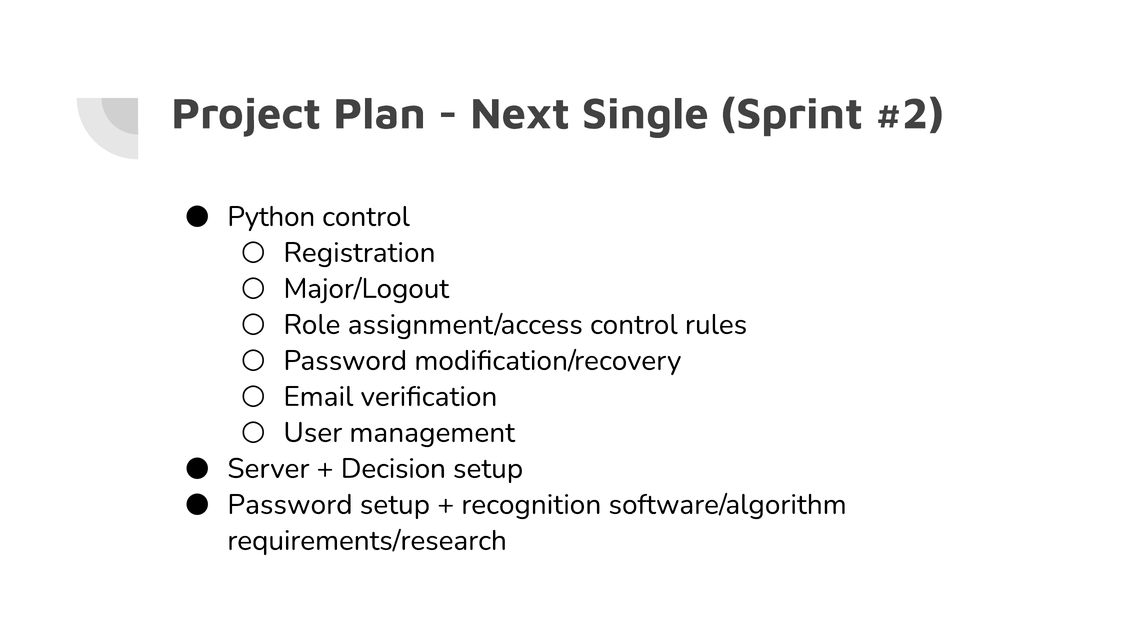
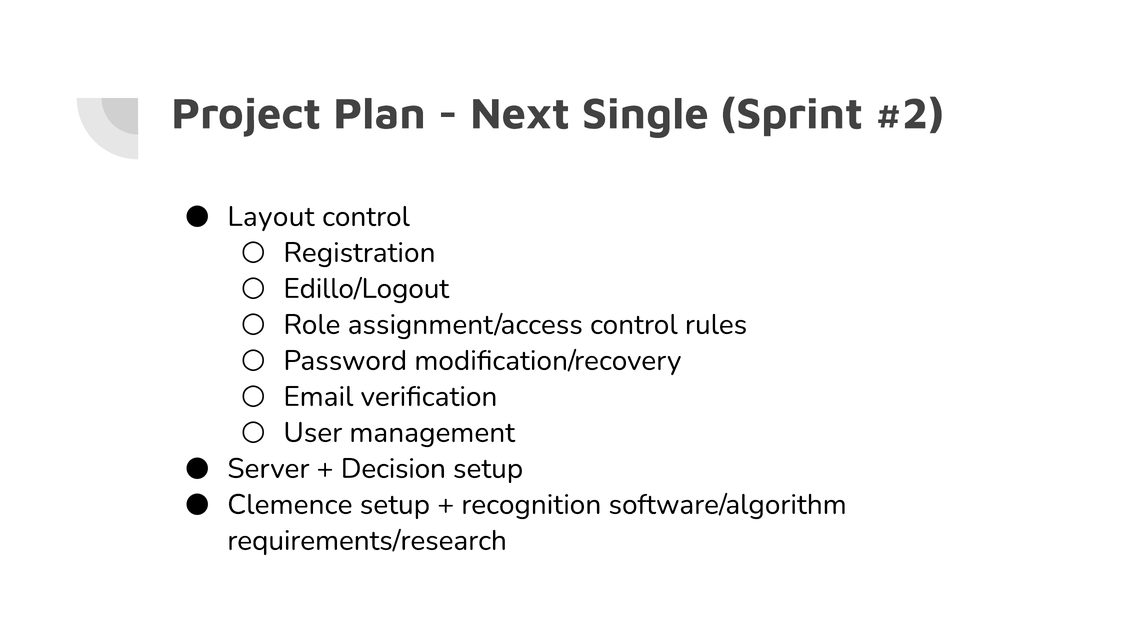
Python: Python -> Layout (271, 217)
Major/Logout: Major/Logout -> Edillo/Logout (366, 289)
Password: Password -> Clemence (290, 505)
